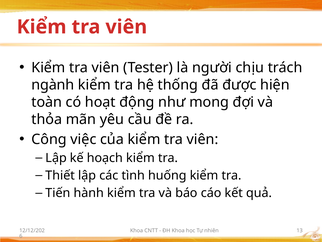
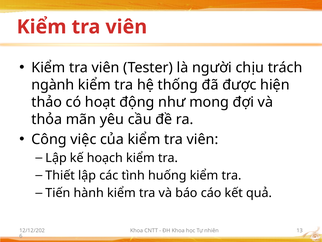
toàn: toàn -> thảo (47, 102)
